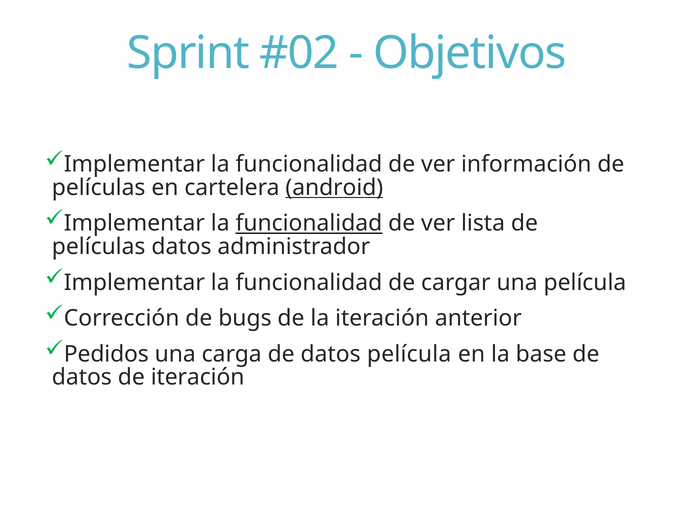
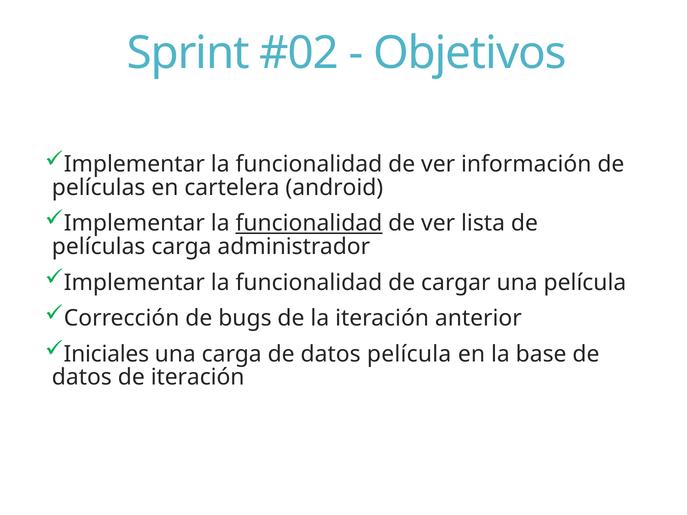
android underline: present -> none (334, 188)
películas datos: datos -> carga (181, 247)
Pedidos: Pedidos -> Iniciales (106, 354)
